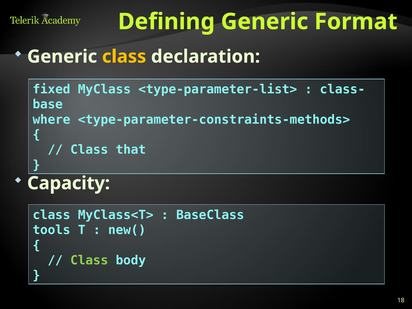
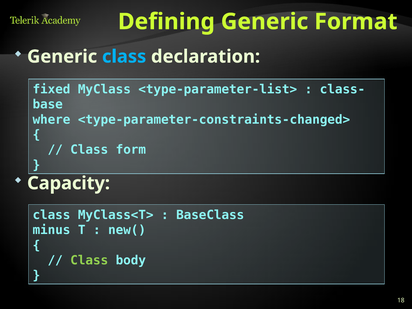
class colour: yellow -> light blue (124, 57)
<type-parameter-constraints-methods>: <type-parameter-constraints-methods> -> <type-parameter-constraints-changed> (214, 120)
that: that -> form (131, 150)
tools: tools -> minus (51, 230)
